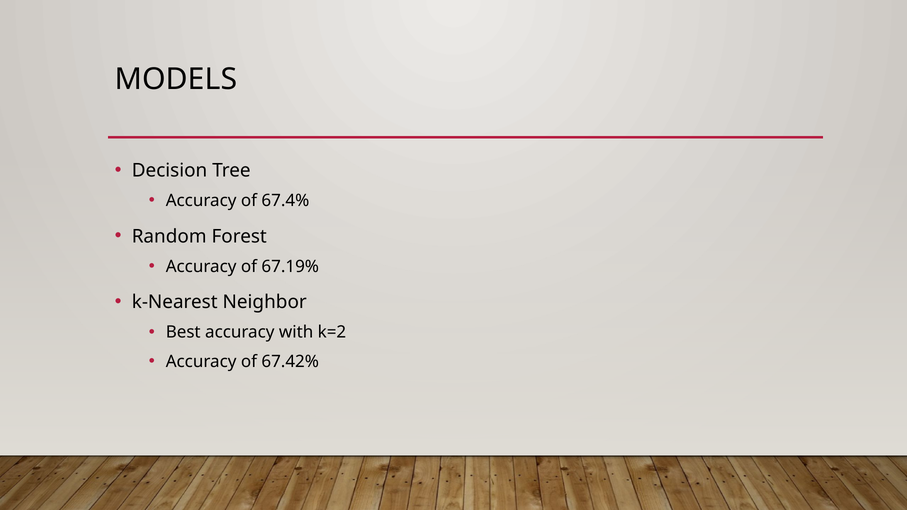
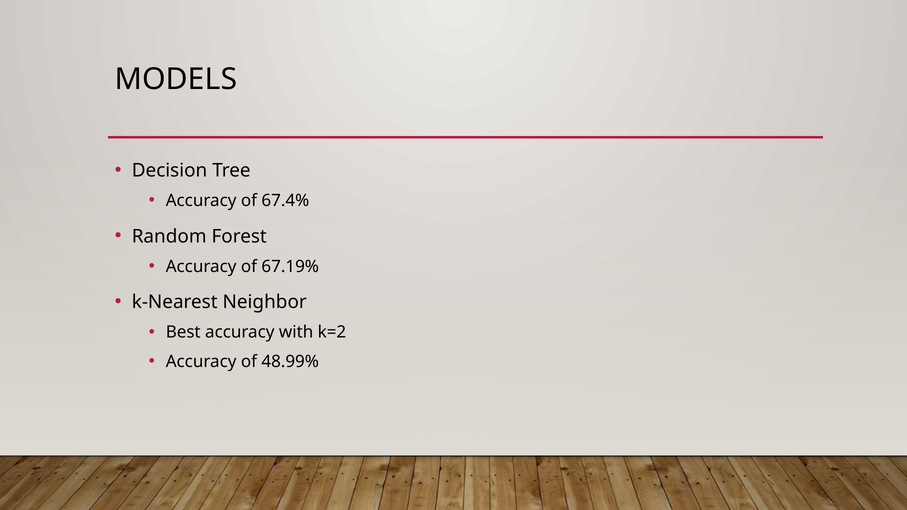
67.42%: 67.42% -> 48.99% (290, 362)
